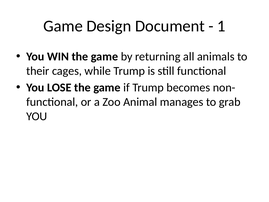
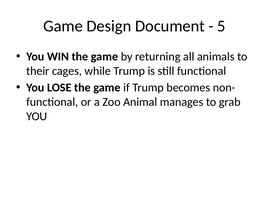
1: 1 -> 5 (221, 26)
